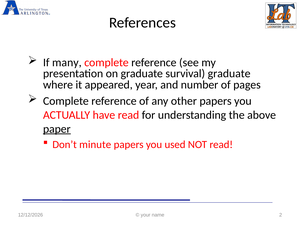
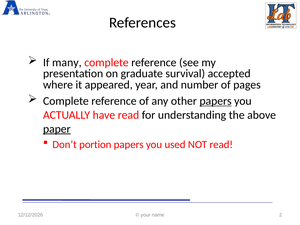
survival graduate: graduate -> accepted (229, 74)
papers underline: none -> present (216, 101)
minute: minute -> portion (95, 145)
